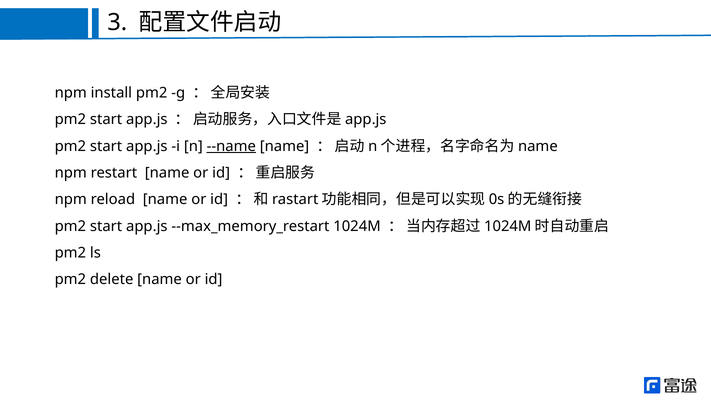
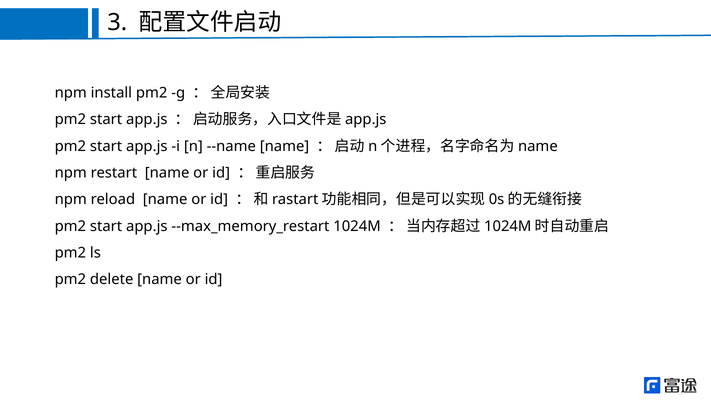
--name underline: present -> none (231, 146)
